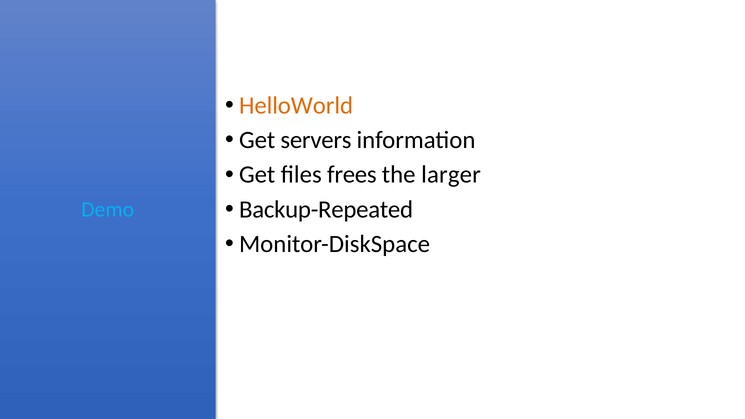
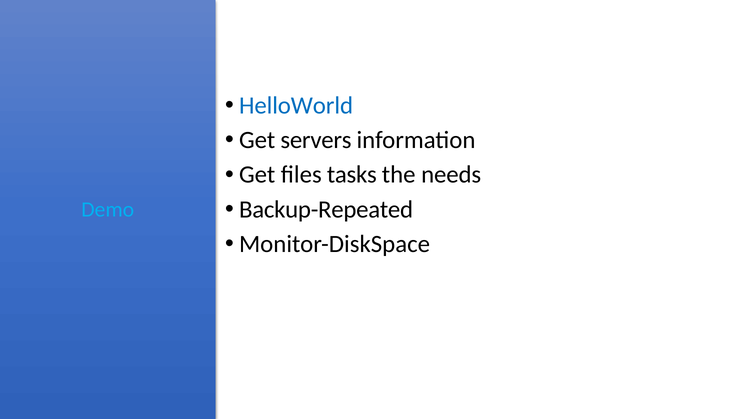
HelloWorld colour: orange -> blue (296, 106)
frees: frees -> tasks (352, 175)
larger: larger -> needs (451, 175)
